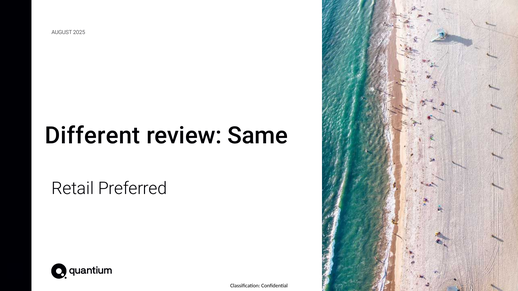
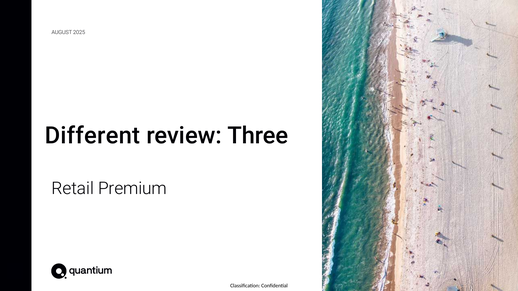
Same: Same -> Three (258, 136)
Preferred: Preferred -> Premium (133, 189)
